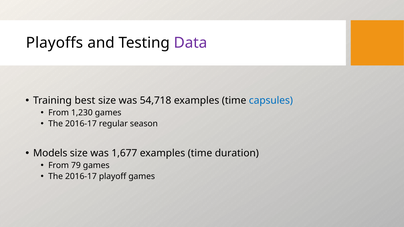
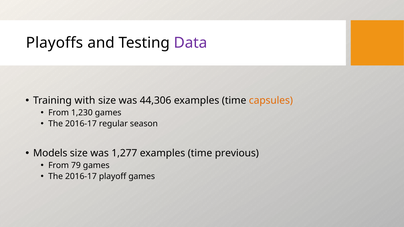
best: best -> with (85, 101)
54,718: 54,718 -> 44,306 (156, 101)
capsules colour: blue -> orange (271, 101)
1,677: 1,677 -> 1,277 (124, 153)
duration: duration -> previous (237, 153)
